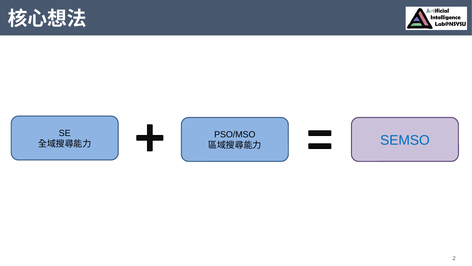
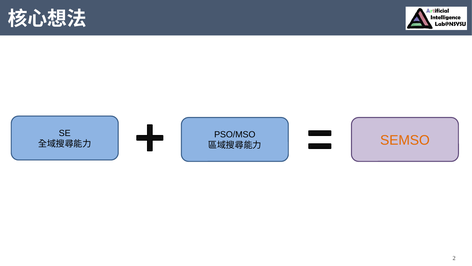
SEMSO colour: blue -> orange (405, 140)
